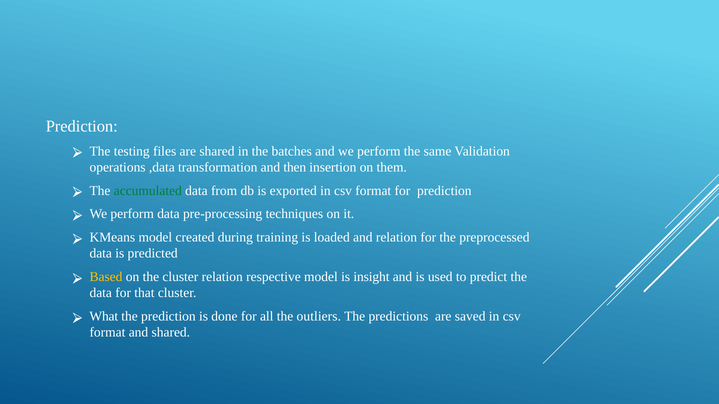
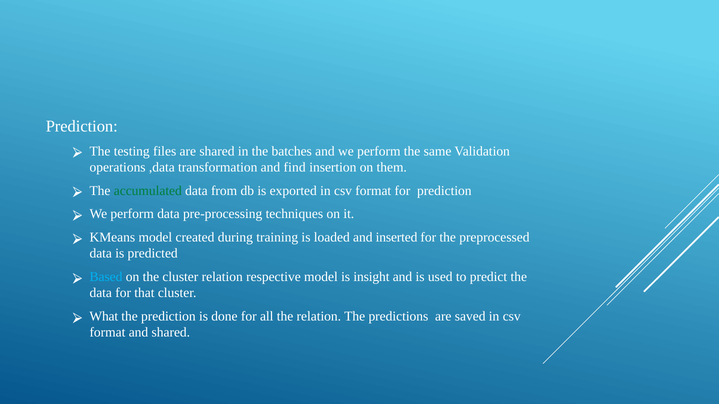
then: then -> find (295, 167)
and relation: relation -> inserted (397, 238)
Based colour: yellow -> light blue (106, 277)
the outliers: outliers -> relation (319, 317)
